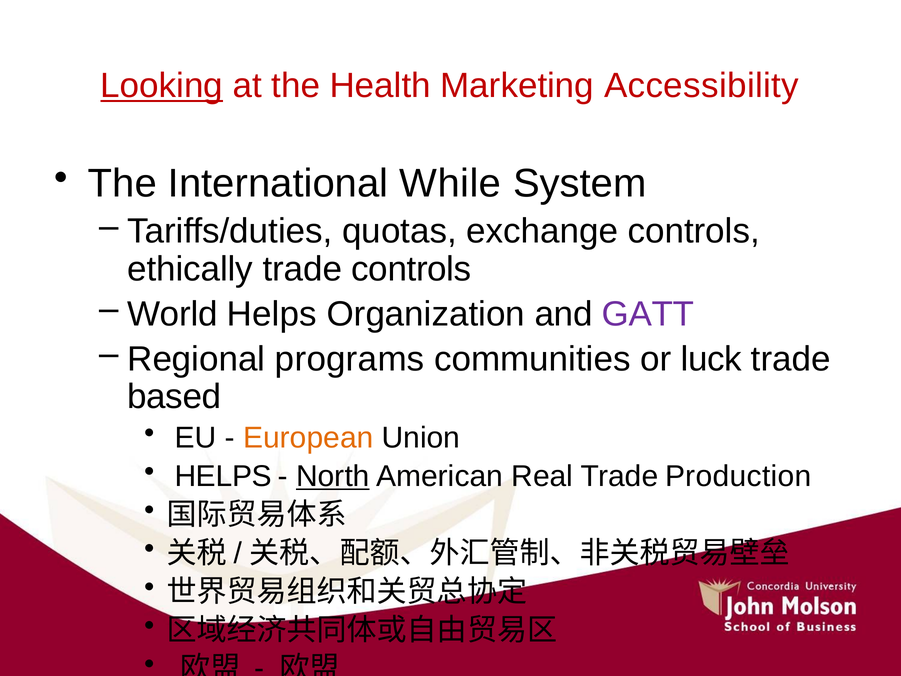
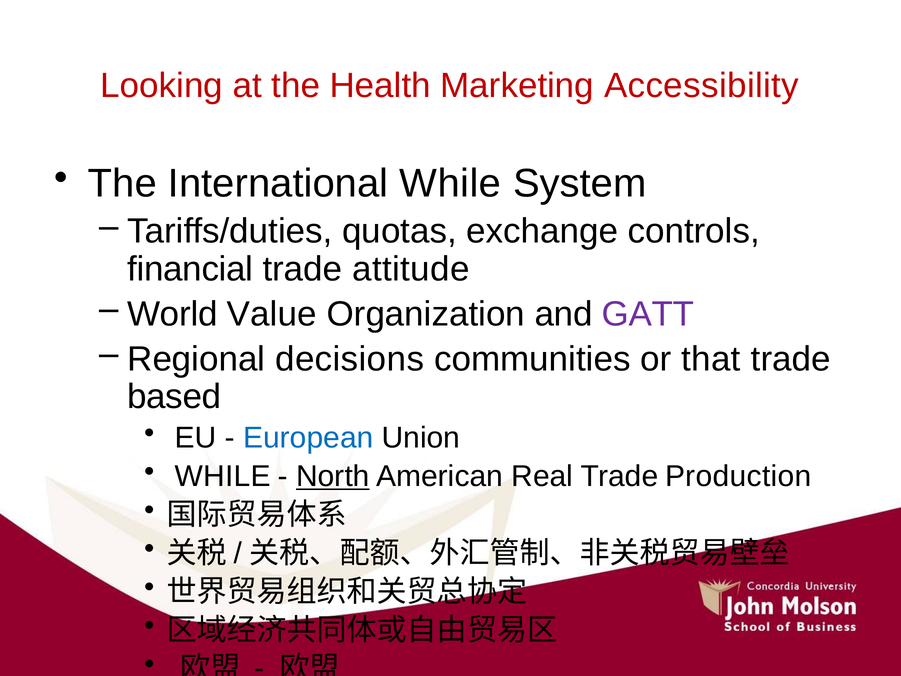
Looking underline: present -> none (162, 86)
ethically: ethically -> financial (190, 269)
trade controls: controls -> attitude (411, 269)
World Helps: Helps -> Value (272, 314)
programs: programs -> decisions (350, 359)
luck: luck -> that (711, 359)
European colour: orange -> blue (308, 438)
HELPS: HELPS -> WHILE (223, 476)
